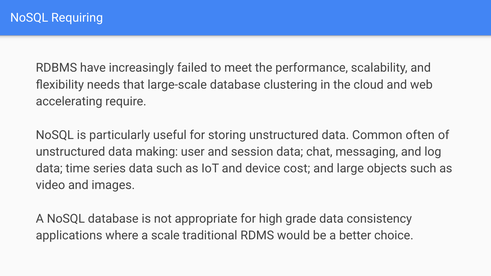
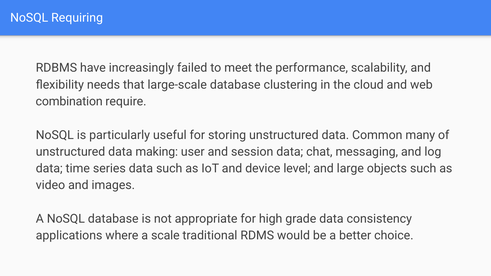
accelerating: accelerating -> combination (69, 102)
often: often -> many (420, 135)
cost: cost -> level (297, 169)
